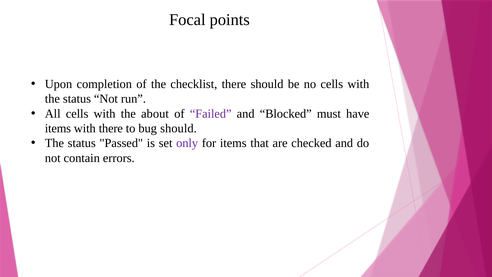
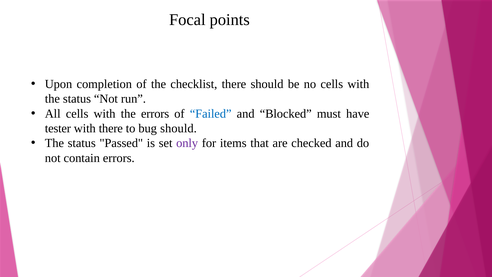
the about: about -> errors (155, 114)
Failed colour: purple -> blue (211, 114)
items: items -> tester (58, 128)
